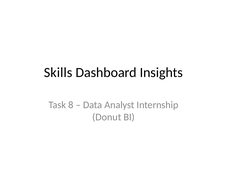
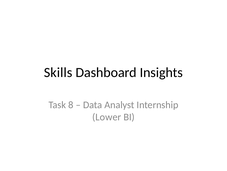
Donut: Donut -> Lower (107, 116)
